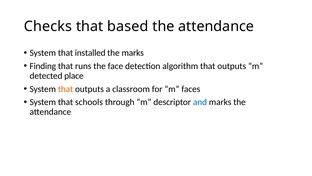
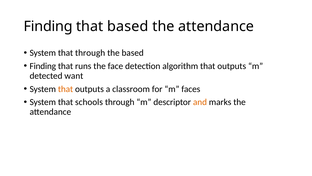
Checks: Checks -> Finding (48, 26)
that installed: installed -> through (90, 53)
the marks: marks -> based (133, 53)
place: place -> want (74, 76)
and colour: blue -> orange (200, 102)
